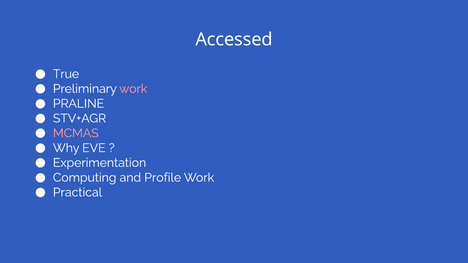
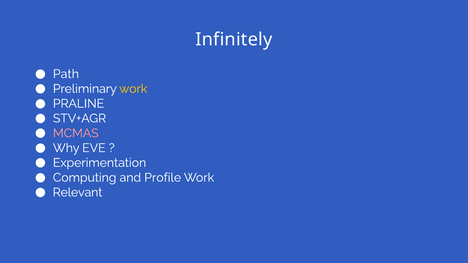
Accessed: Accessed -> Infinitely (234, 40)
True: True -> Path (66, 74)
work colour: pink -> yellow (133, 89)
Practical: Practical -> Relevant (78, 193)
